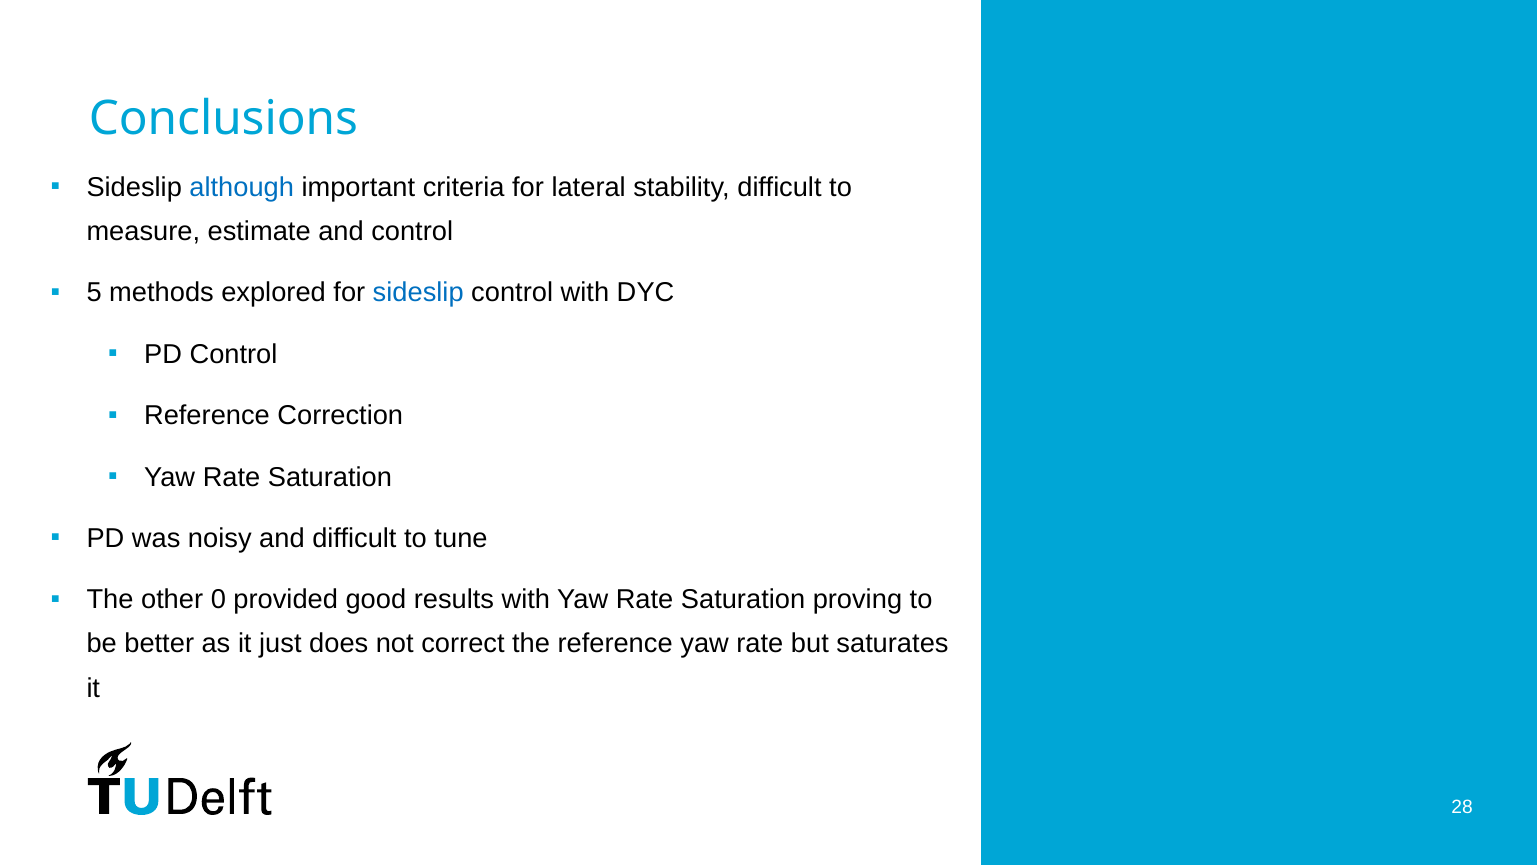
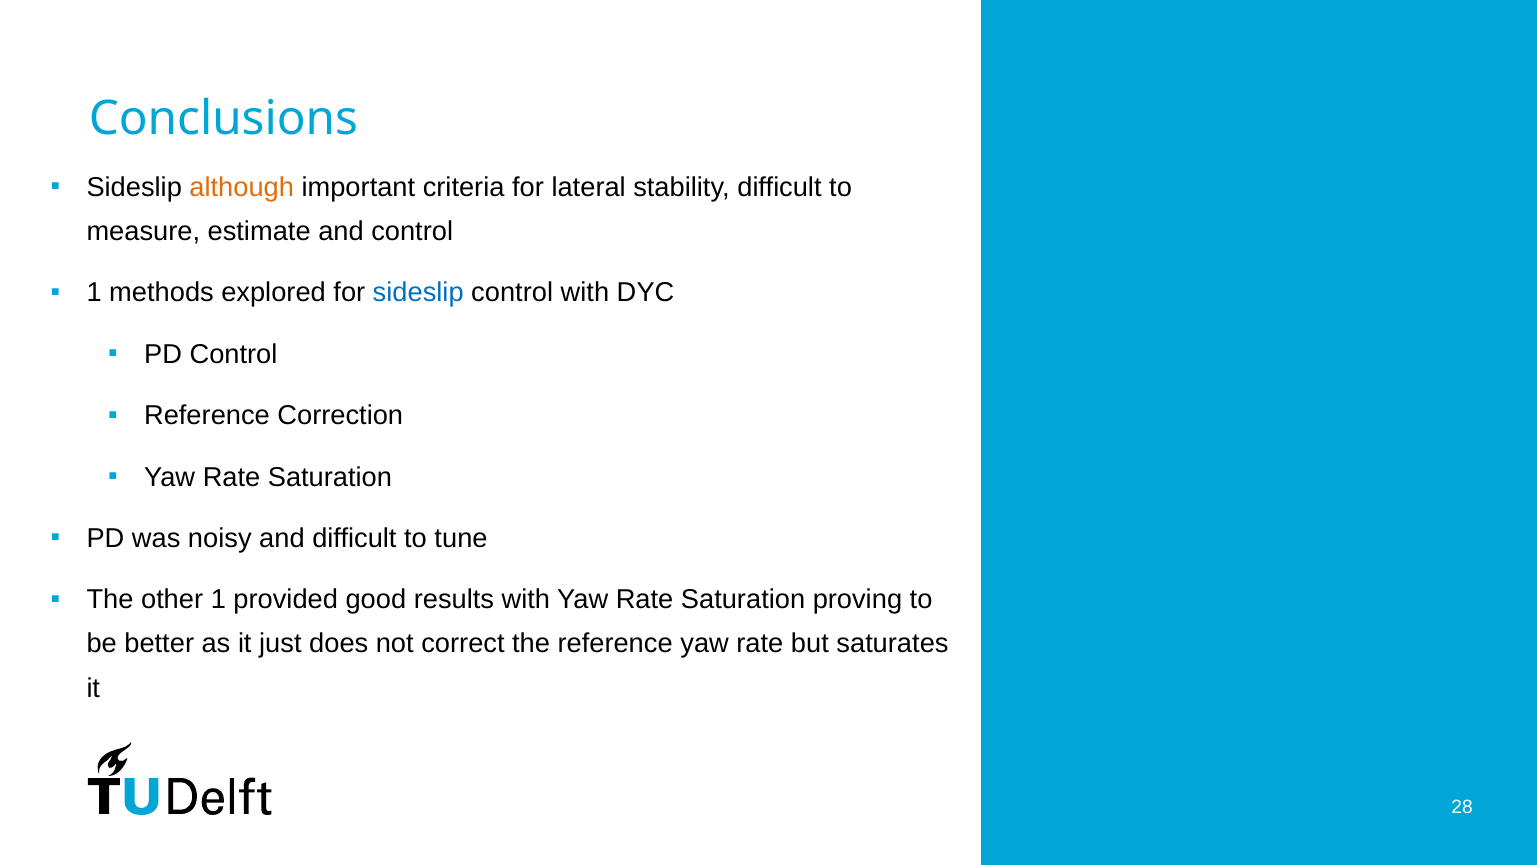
although colour: blue -> orange (242, 187)
5: 5 -> 1 (94, 293)
other 0: 0 -> 1 (218, 600)
